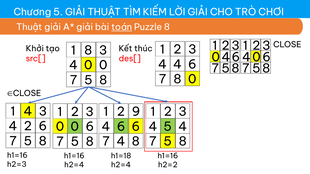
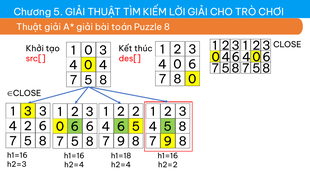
toán underline: present -> none (122, 27)
1 8: 8 -> 0 (88, 51)
4: 4 -> 0 (178, 65)
4 0 0: 0 -> 4 (103, 66)
1 4: 4 -> 3 (28, 112)
2 9: 9 -> 2 (136, 112)
6 6: 6 -> 5 (136, 127)
4 5 4: 4 -> 8 (183, 127)
0: 0 -> 6 (75, 127)
4: 4 -> 9 (121, 142)
5: 5 -> 9 (168, 142)
